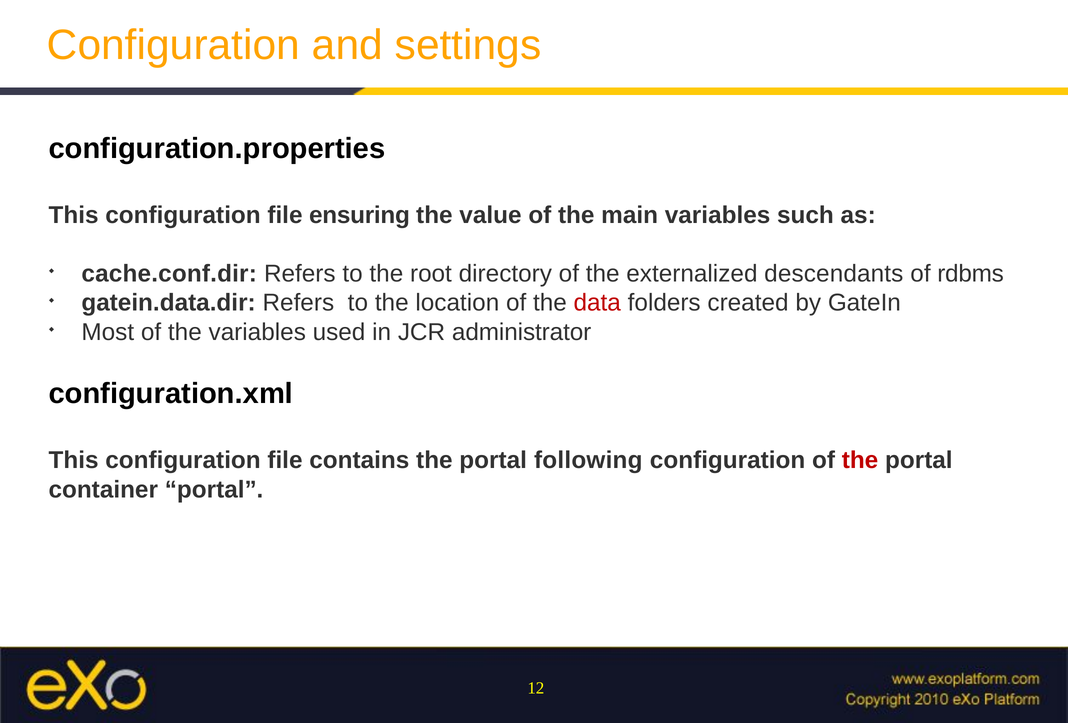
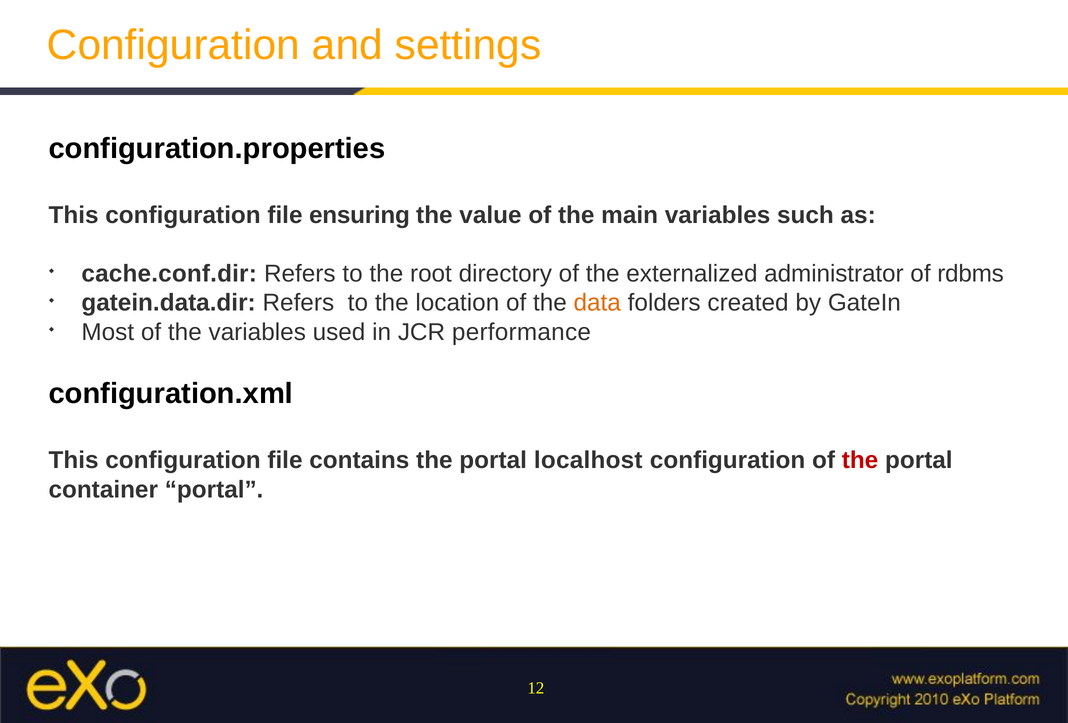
descendants: descendants -> administrator (834, 274)
data colour: red -> orange (597, 303)
administrator: administrator -> performance (521, 332)
following: following -> localhost (588, 461)
